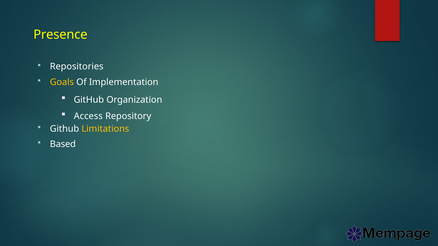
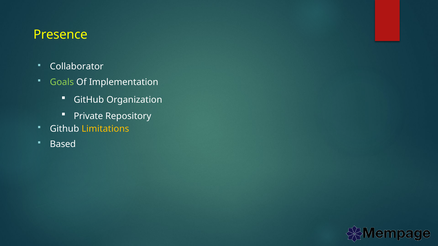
Repositories: Repositories -> Collaborator (77, 67)
Goals colour: yellow -> light green (62, 82)
Access: Access -> Private (88, 116)
